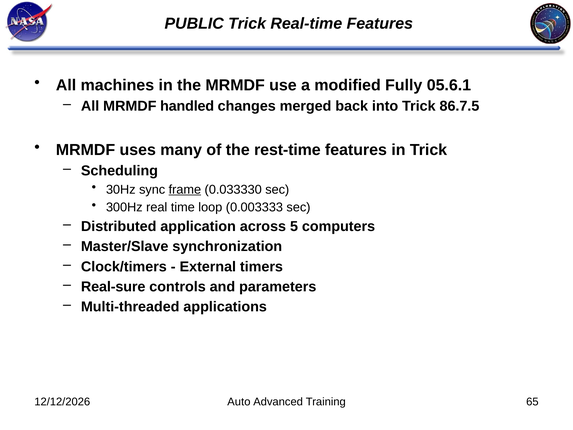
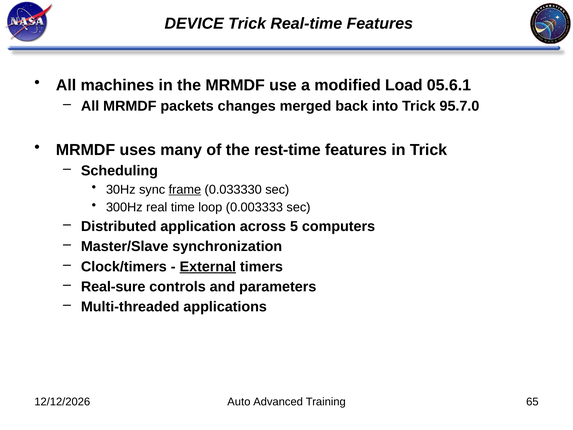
PUBLIC: PUBLIC -> DEVICE (194, 24)
Fully: Fully -> Load (404, 85)
handled: handled -> packets (187, 106)
86.7.5: 86.7.5 -> 95.7.0 (459, 106)
External underline: none -> present (208, 266)
